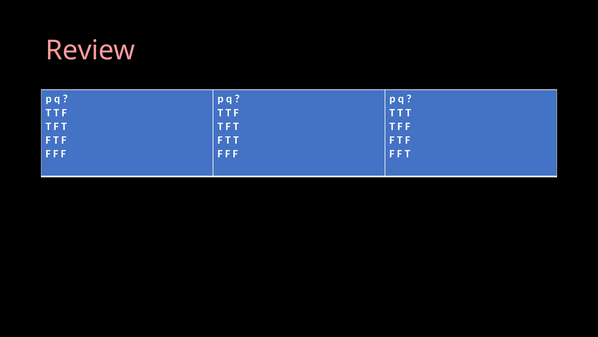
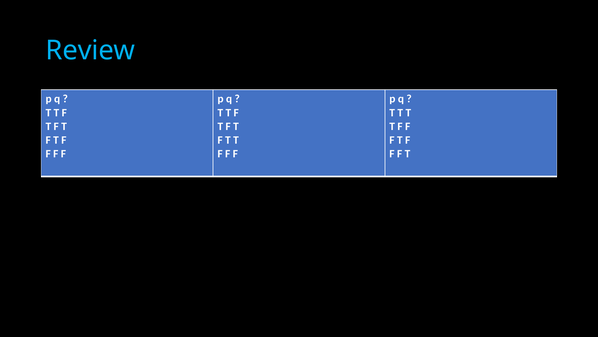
Review colour: pink -> light blue (90, 50)
